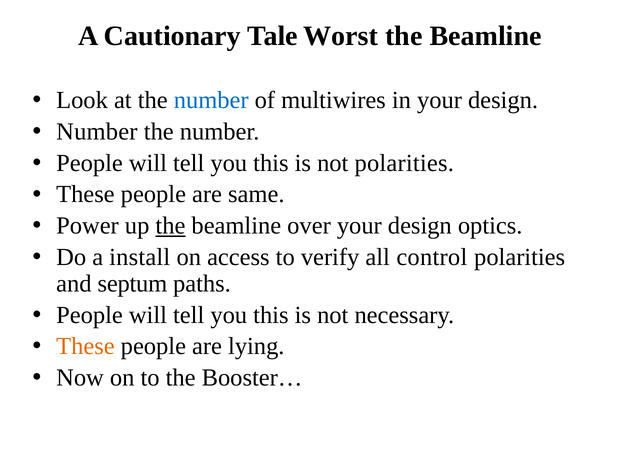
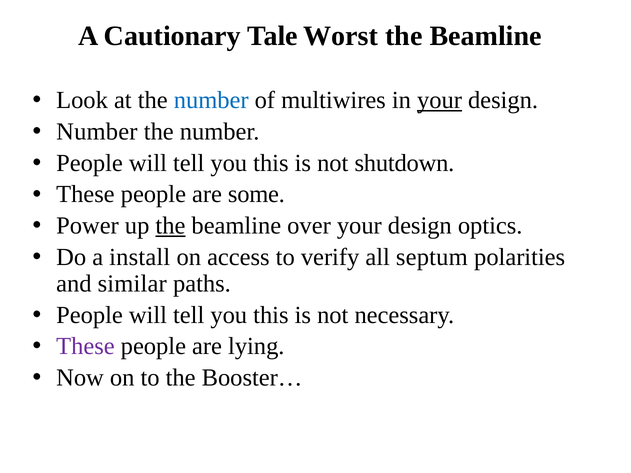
your underline: none -> present (440, 100)
not polarities: polarities -> shutdown (404, 163)
same: same -> some (256, 194)
control: control -> septum (432, 257)
septum: septum -> similar (132, 284)
These colour: orange -> purple (85, 346)
